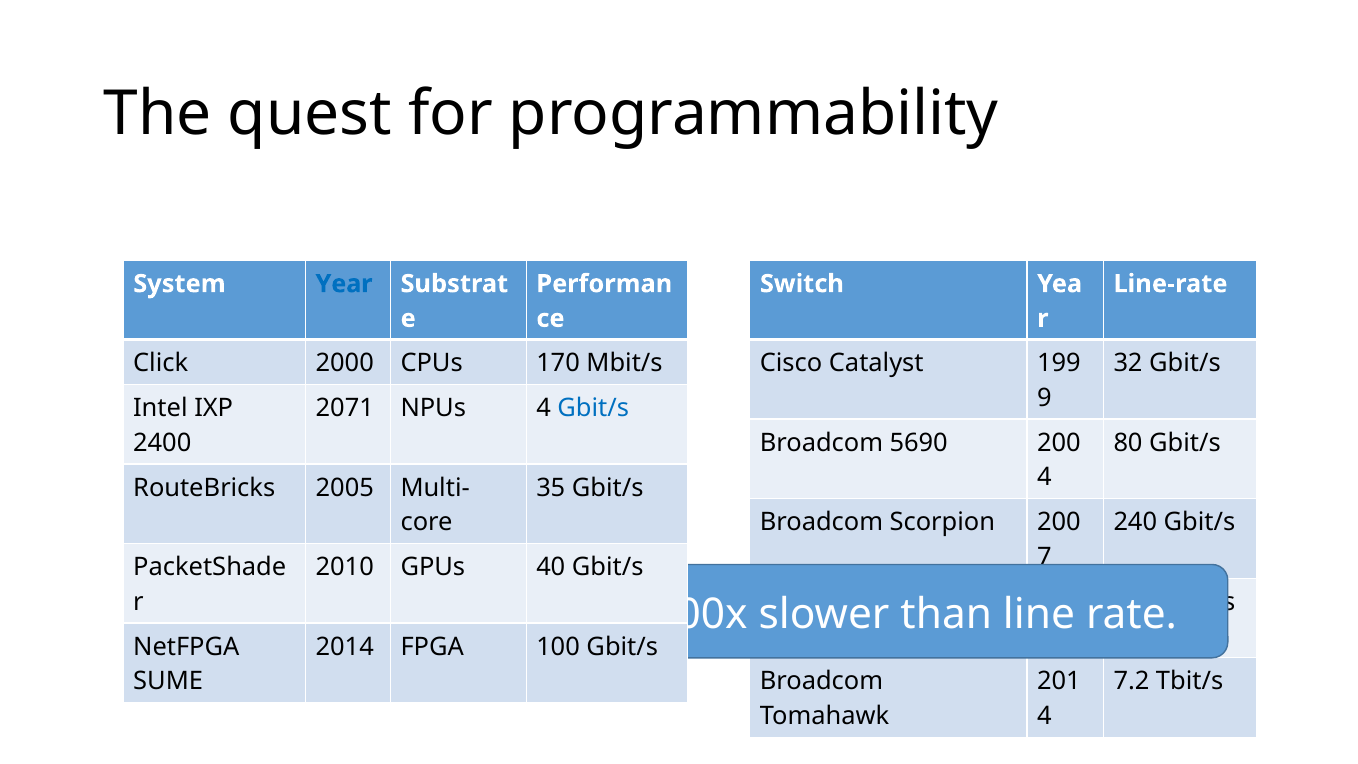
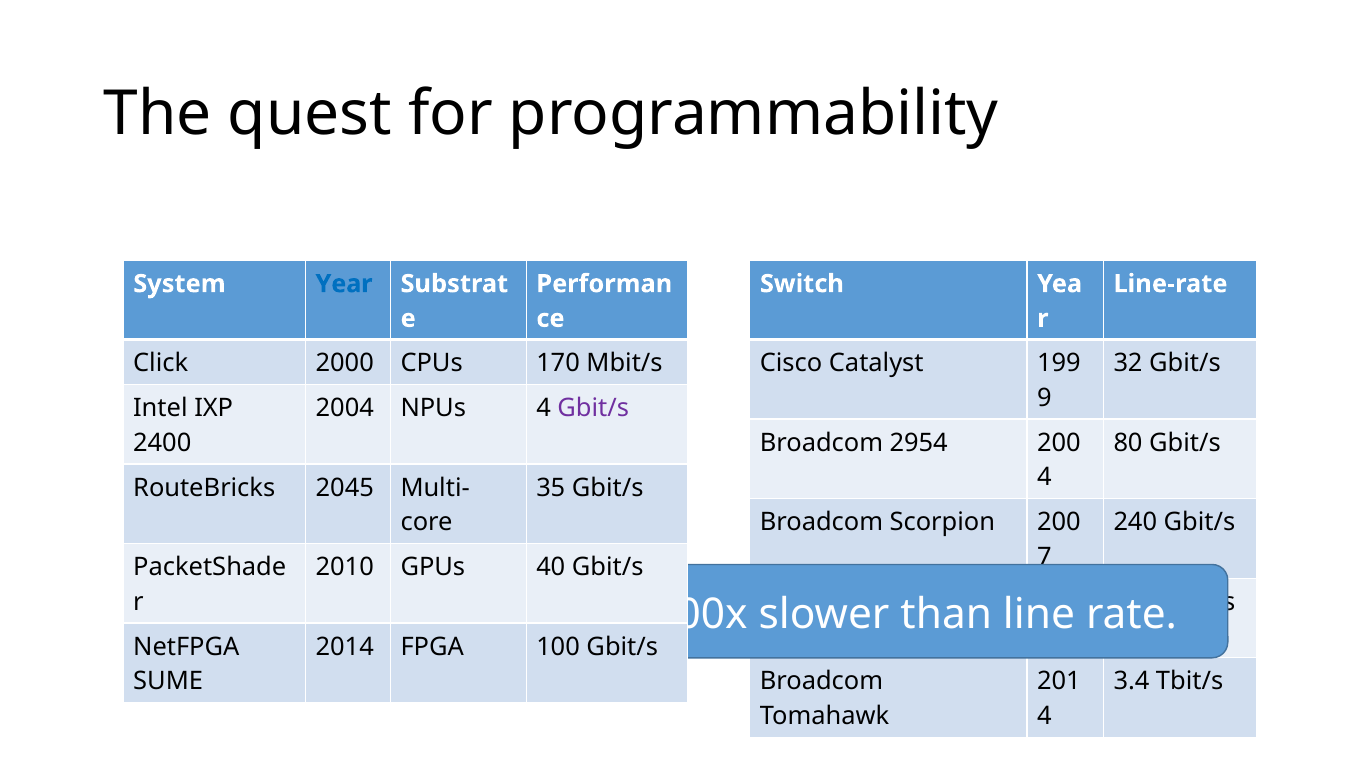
2071: 2071 -> 2004 (345, 408)
Gbit/s colour: blue -> purple (593, 408)
5690: 5690 -> 2954 (919, 443)
2005: 2005 -> 2045 (345, 488)
7.2: 7.2 -> 3.4 (1131, 681)
